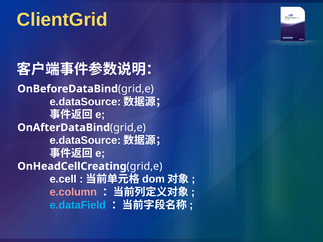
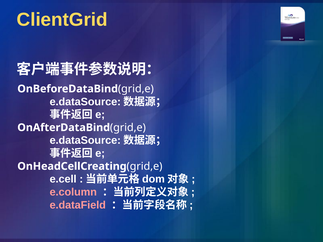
e.dataField colour: light blue -> pink (78, 205)
